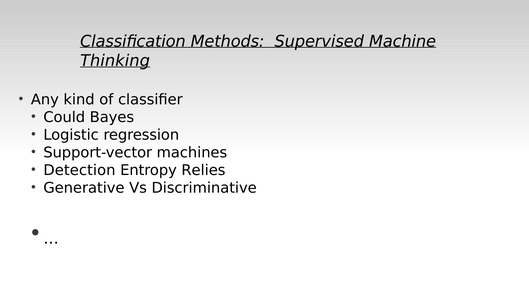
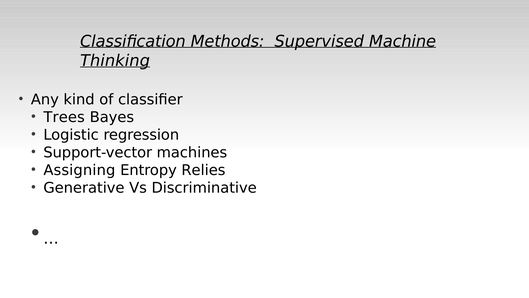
Could: Could -> Trees (64, 117)
Detection: Detection -> Assigning (79, 170)
